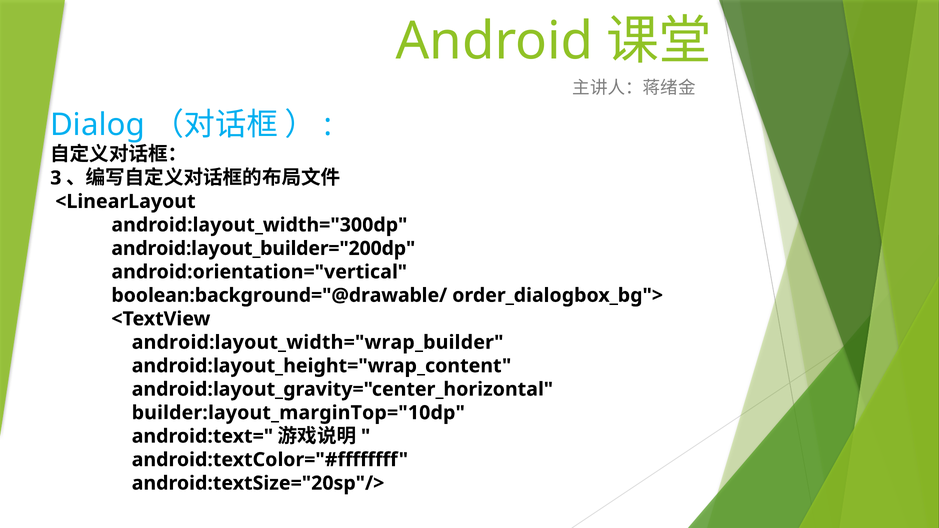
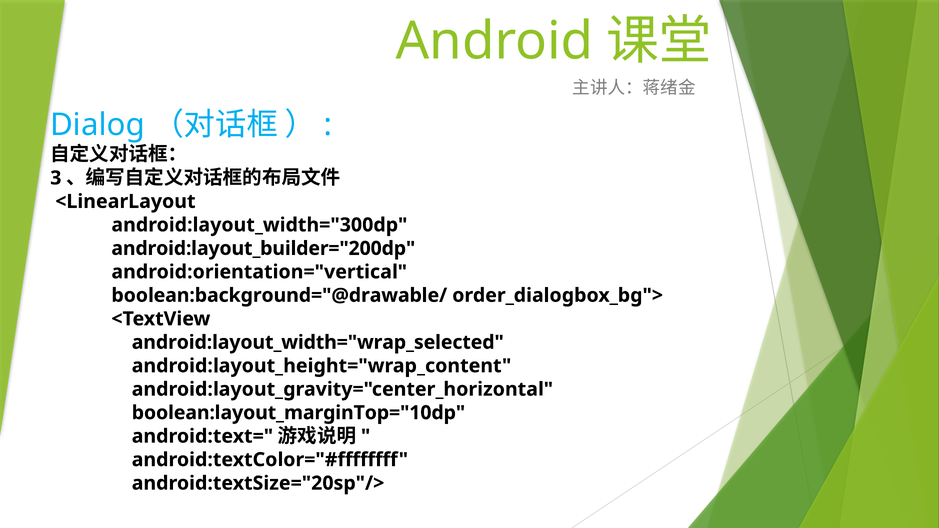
android:layout_width="wrap_builder: android:layout_width="wrap_builder -> android:layout_width="wrap_selected (318, 342)
builder:layout_marginTop="10dp: builder:layout_marginTop="10dp -> boolean:layout_marginTop="10dp (298, 413)
